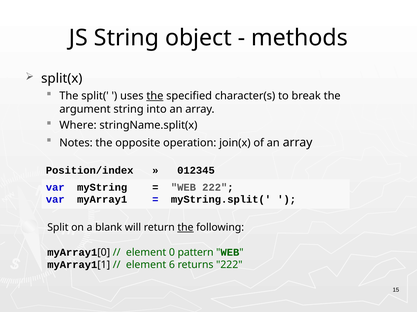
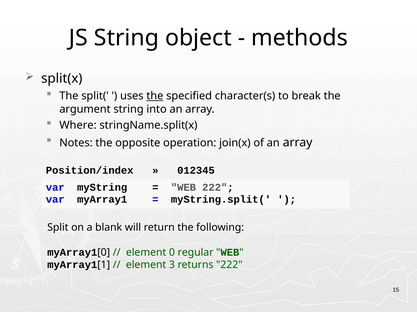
the underline: present -> none (185, 228)
pattern: pattern -> regular (196, 253)
6: 6 -> 3 (172, 265)
